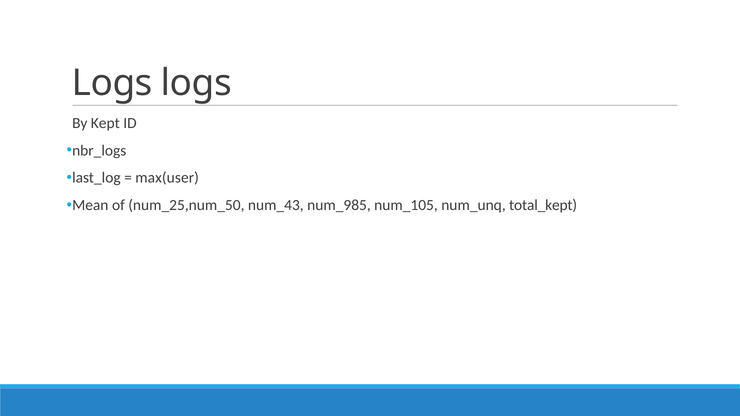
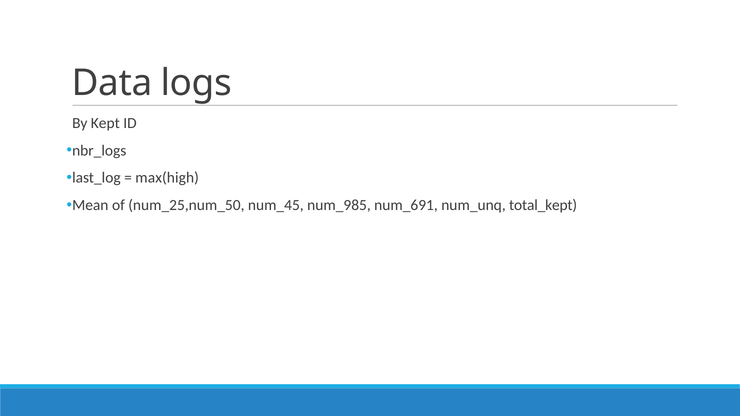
Logs: Logs -> Data (112, 83)
max(user: max(user -> max(high (167, 178)
num_43: num_43 -> num_45 (276, 205)
num_105: num_105 -> num_691 (406, 205)
